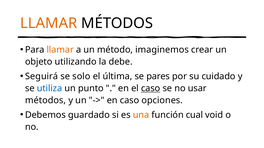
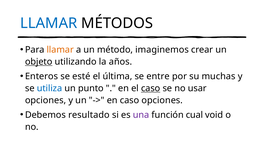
LLAMAR colour: orange -> blue (49, 23)
objeto underline: none -> present (39, 62)
debe: debe -> años (121, 62)
Seguirá: Seguirá -> Enteros (42, 77)
solo: solo -> esté (81, 77)
pares: pares -> entre (158, 77)
cuidado: cuidado -> muchas (219, 77)
métodos: métodos -> opciones (46, 101)
guardado: guardado -> resultado (89, 115)
una colour: orange -> purple (141, 115)
